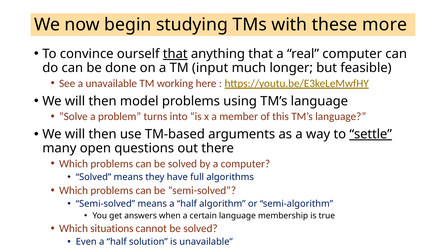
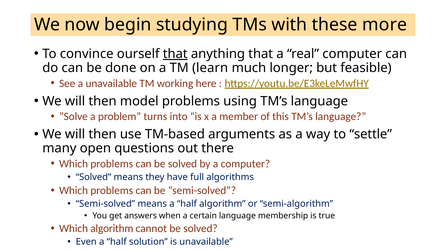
input: input -> learn (210, 68)
settle underline: present -> none (371, 134)
Which situations: situations -> algorithm (112, 228)
